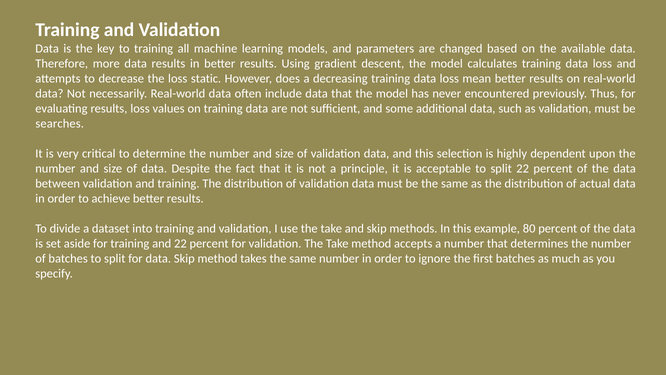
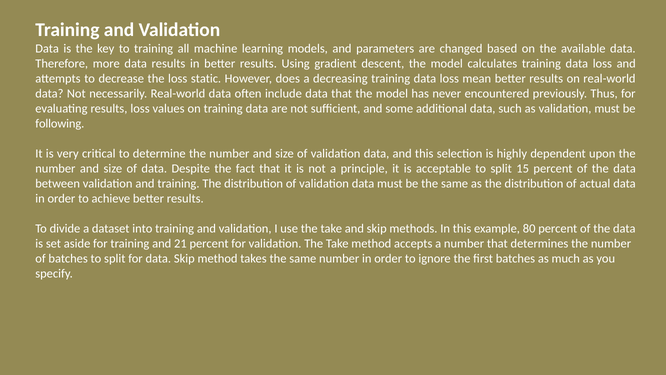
searches: searches -> following (60, 123)
split 22: 22 -> 15 (523, 168)
and 22: 22 -> 21 (180, 243)
